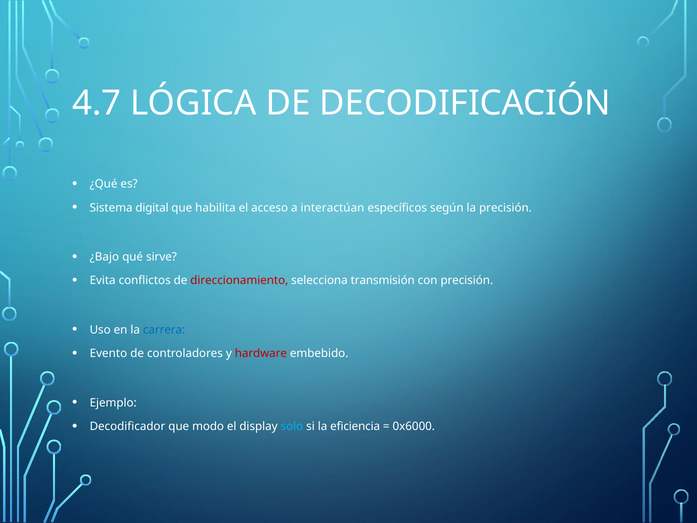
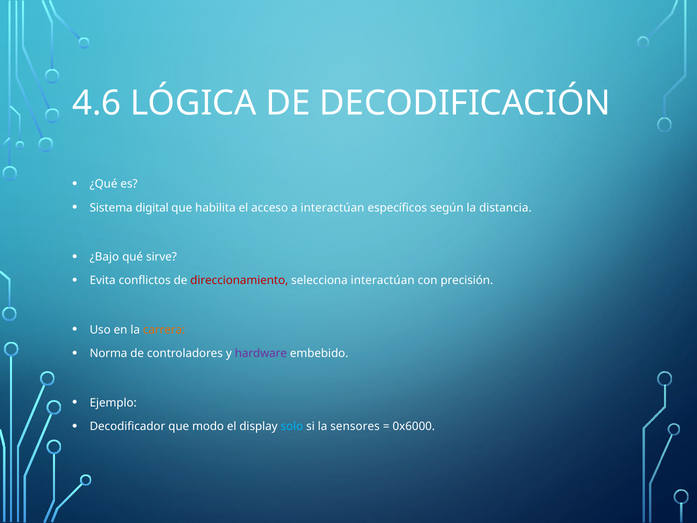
4.7: 4.7 -> 4.6 (97, 103)
la precisión: precisión -> distancia (505, 208)
selecciona transmisión: transmisión -> interactúan (383, 280)
carrera colour: blue -> orange (164, 330)
Evento: Evento -> Norma (109, 353)
hardware colour: red -> purple (261, 353)
eficiencia: eficiencia -> sensores (355, 426)
